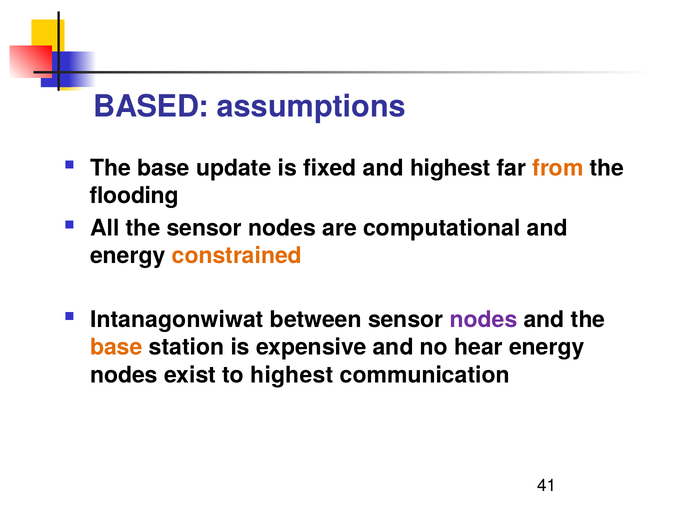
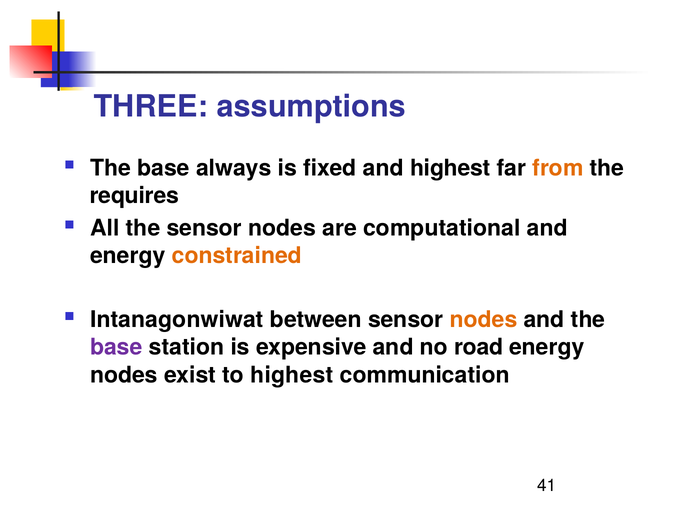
BASED: BASED -> THREE (151, 107)
update: update -> always (234, 168)
flooding: flooding -> requires (134, 196)
nodes colour: purple -> orange (483, 320)
base colour: orange -> purple (116, 347)
hear: hear -> road (479, 347)
